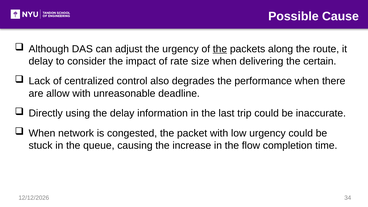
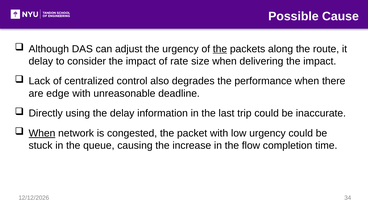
delivering the certain: certain -> impact (320, 61)
allow: allow -> edge (58, 93)
When underline: none -> present (42, 133)
